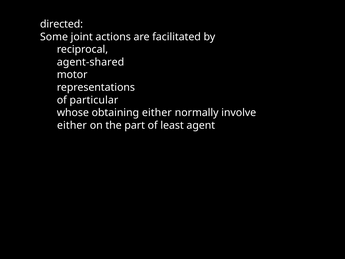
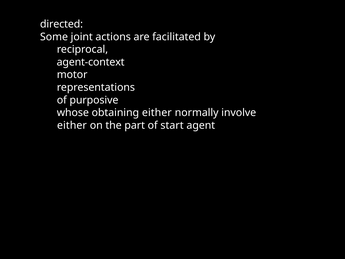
agent-shared: agent-shared -> agent-context (91, 62)
particular: particular -> purposive (94, 100)
least: least -> start (172, 125)
